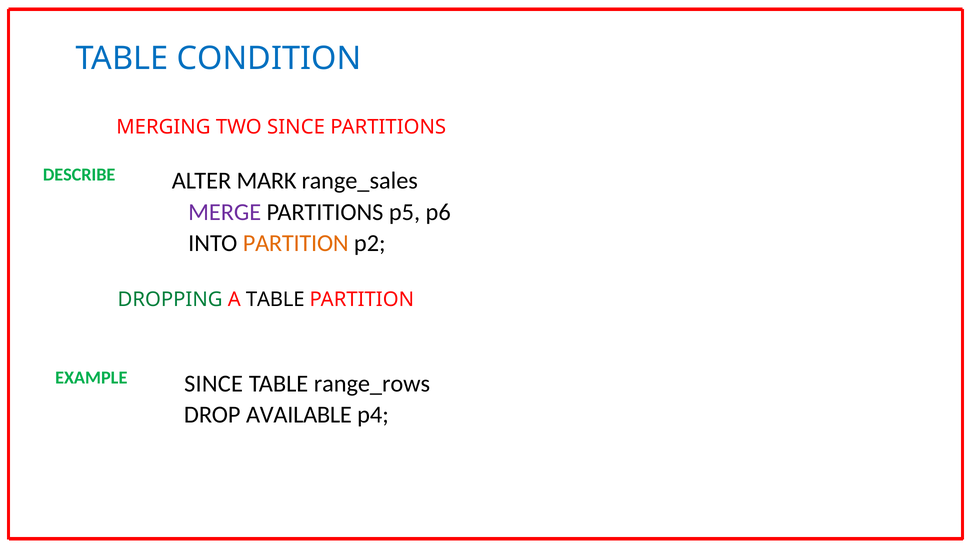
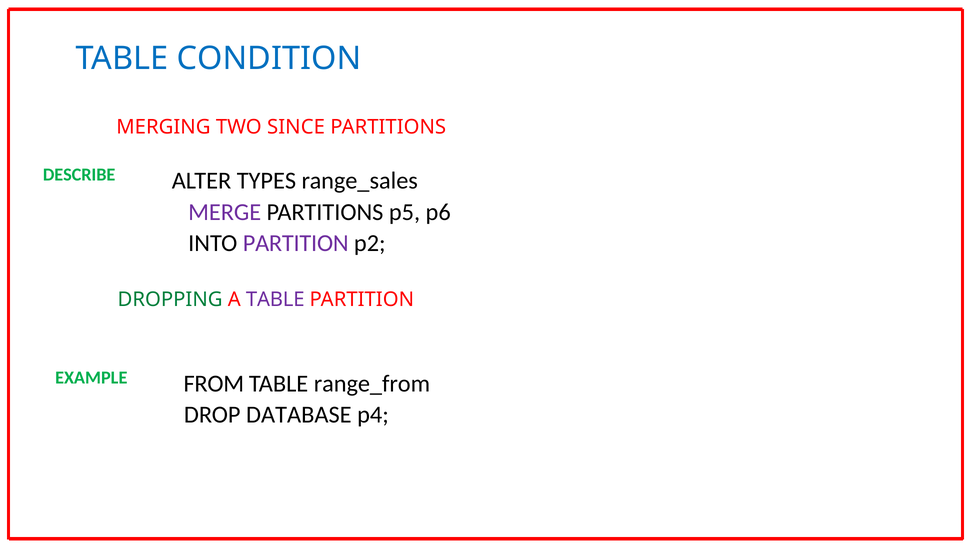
MARK: MARK -> TYPES (266, 181)
PARTITION colour: orange -> purple (296, 243)
TABLE colour: black -> purple (275, 300)
EXAMPLE SINCE: SINCE -> FROM (214, 384)
range_rows: range_rows -> range_from (372, 384)
AVAILABLE: AVAILABLE -> DATABASE (299, 415)
